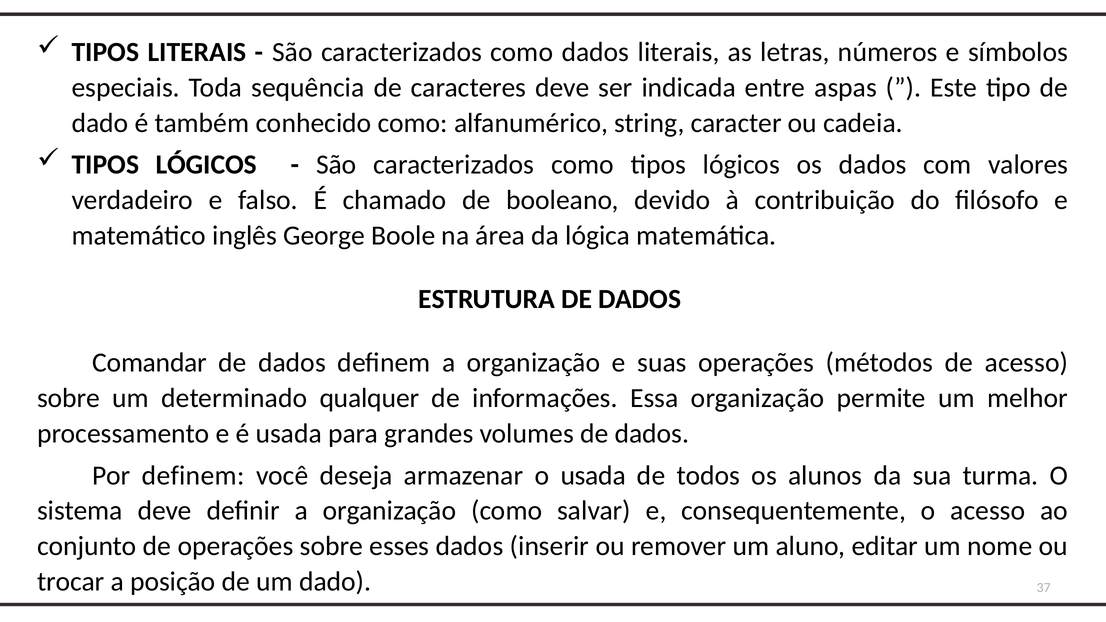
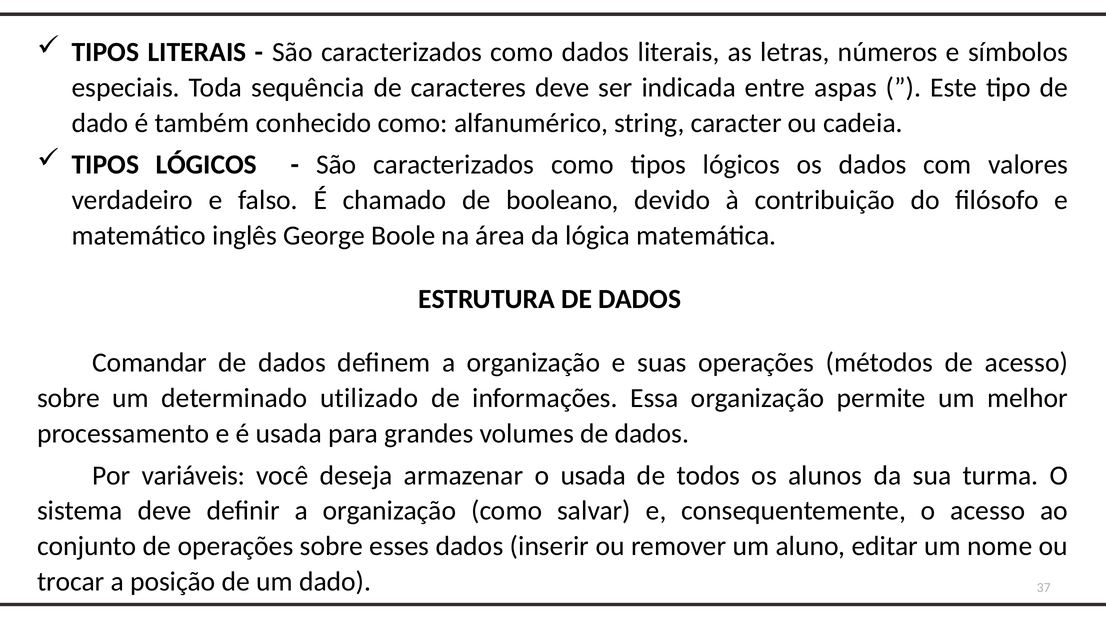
qualquer: qualquer -> utilizado (369, 398)
Por definem: definem -> variáveis (193, 475)
